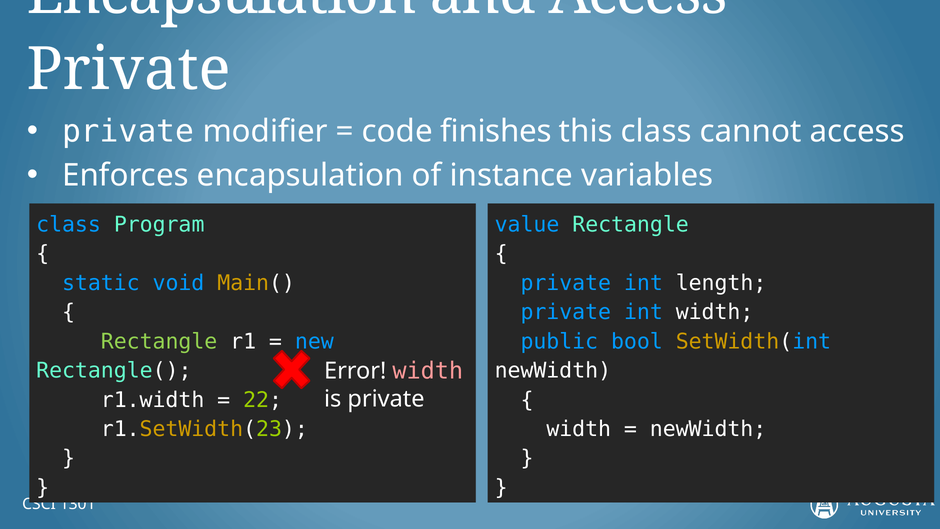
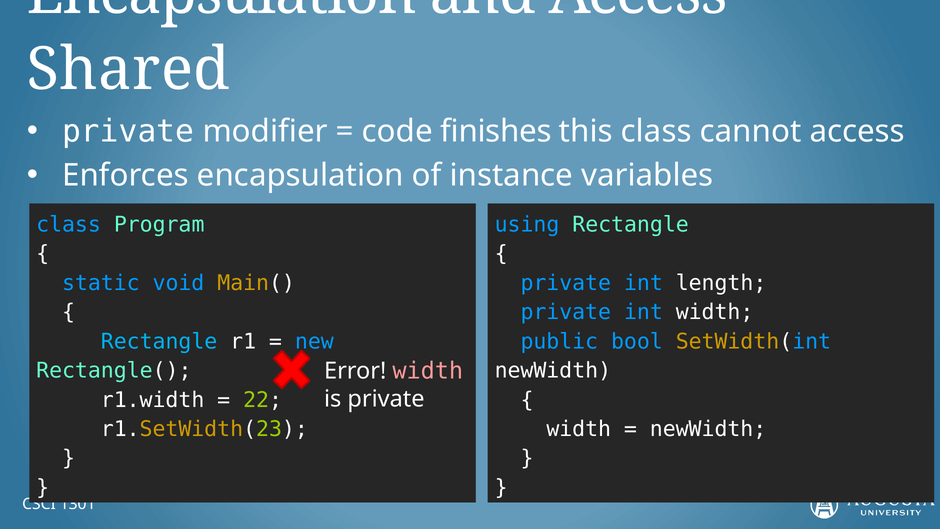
Private: Private -> Shared (129, 69)
value: value -> using (527, 225)
Rectangle colour: light green -> light blue (159, 341)
